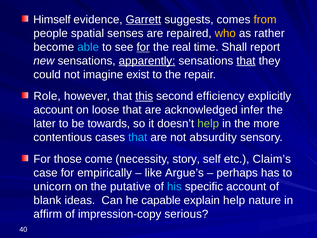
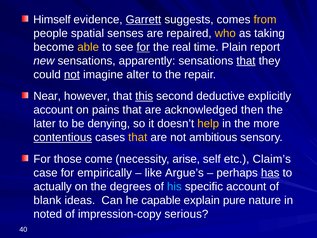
rather: rather -> taking (269, 33)
able colour: light blue -> yellow (88, 47)
Shall: Shall -> Plain (234, 47)
apparently underline: present -> none (147, 61)
not underline: none -> present (72, 74)
exist: exist -> alter (138, 74)
Role: Role -> Near (47, 96)
efficiency: efficiency -> deductive (221, 96)
loose: loose -> pains (106, 110)
infer: infer -> then (252, 110)
towards: towards -> denying (109, 124)
help colour: light green -> yellow (208, 124)
contentious underline: none -> present (63, 137)
that colour: light blue -> yellow (138, 137)
absurdity: absurdity -> ambitious (213, 137)
story: story -> arise (186, 159)
has underline: none -> present (270, 173)
unicorn: unicorn -> actually (53, 186)
putative: putative -> degrees (130, 186)
explain help: help -> pure (234, 200)
affirm: affirm -> noted (48, 214)
